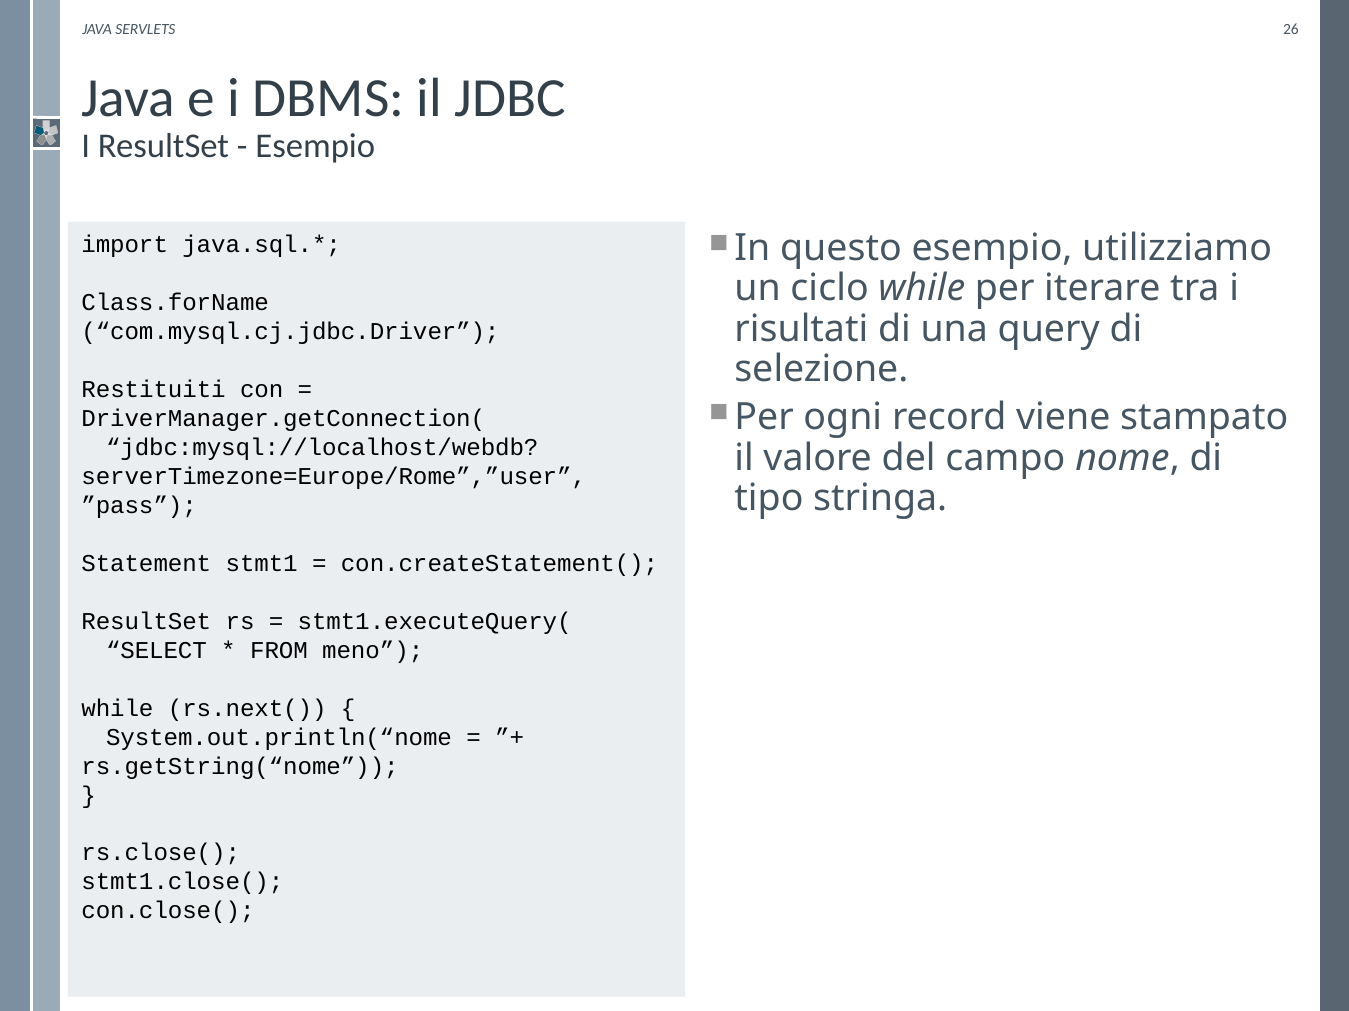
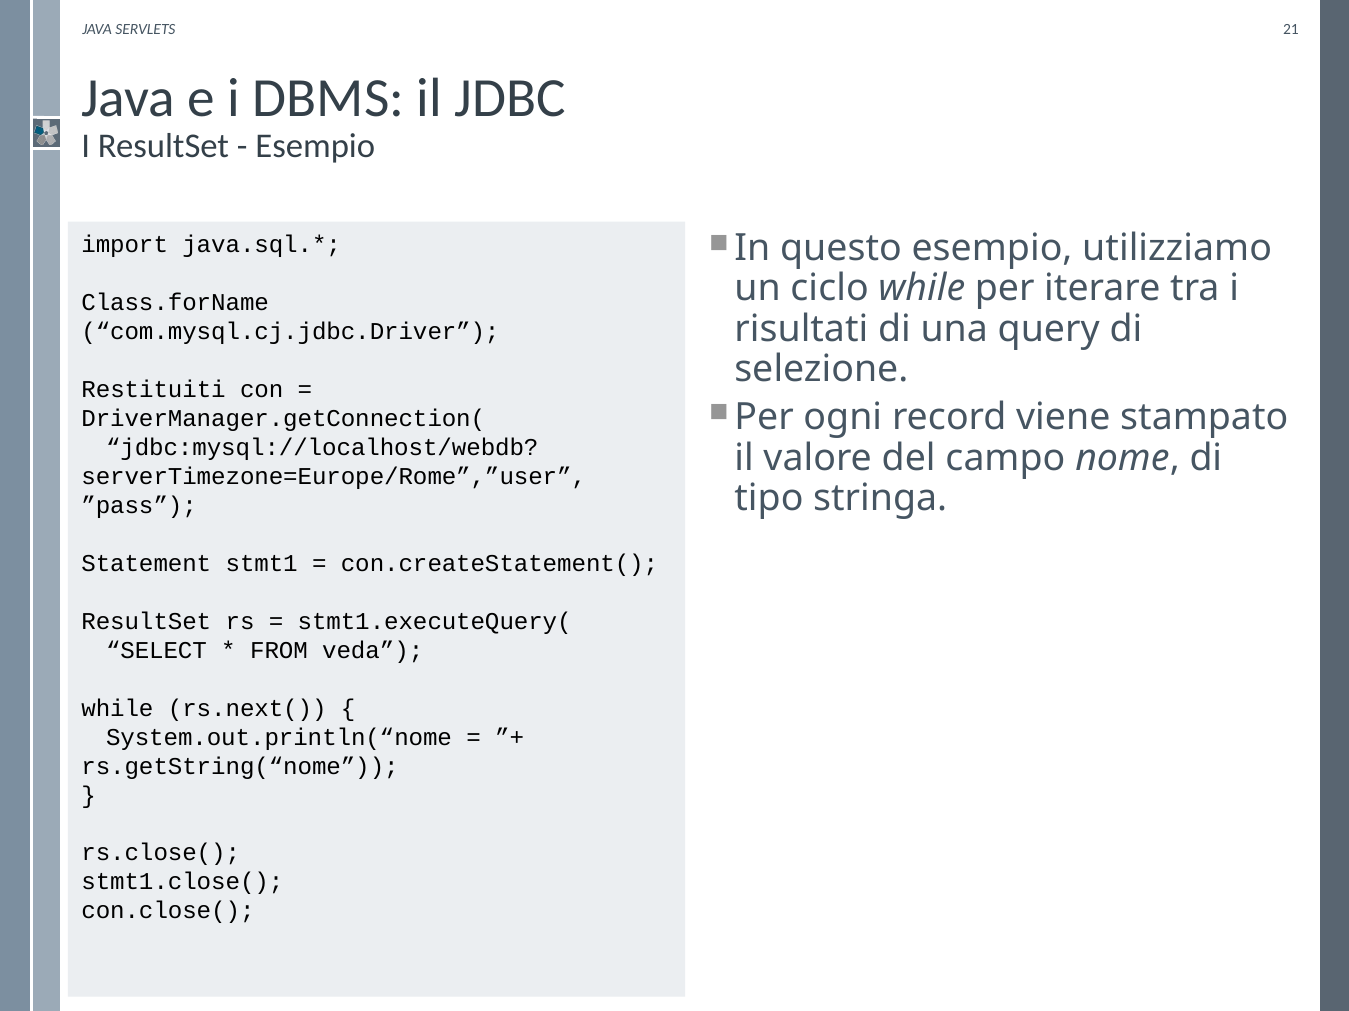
26: 26 -> 21 (1291, 29)
meno: meno -> veda (373, 651)
